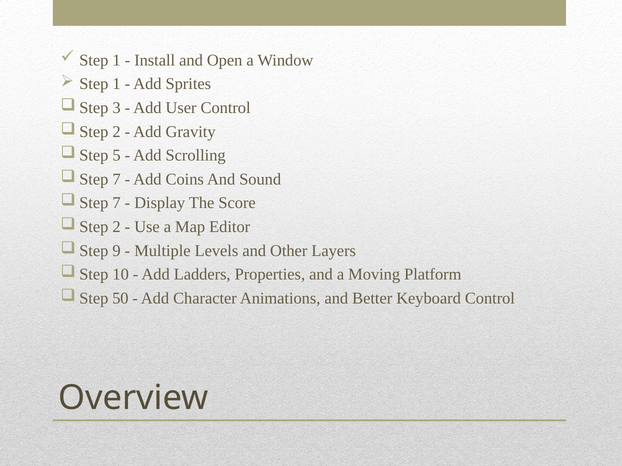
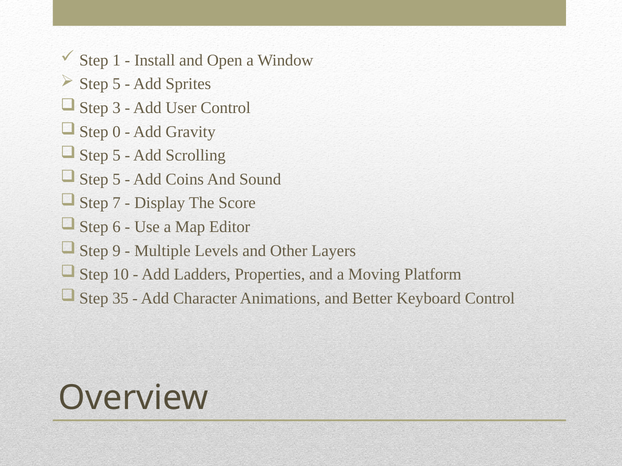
1: 1 -> 5 (117, 84)
2: 2 -> 0 (117, 132)
7: 7 -> 5 (117, 179)
2: 2 -> 6 (117, 227)
50: 50 -> 35 (120, 299)
